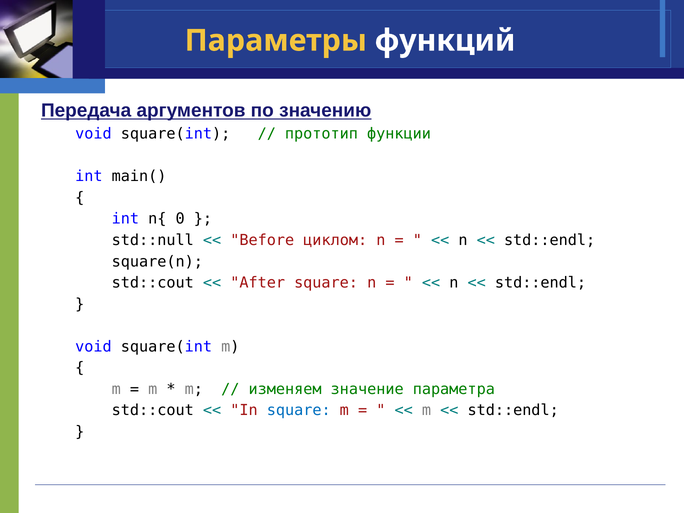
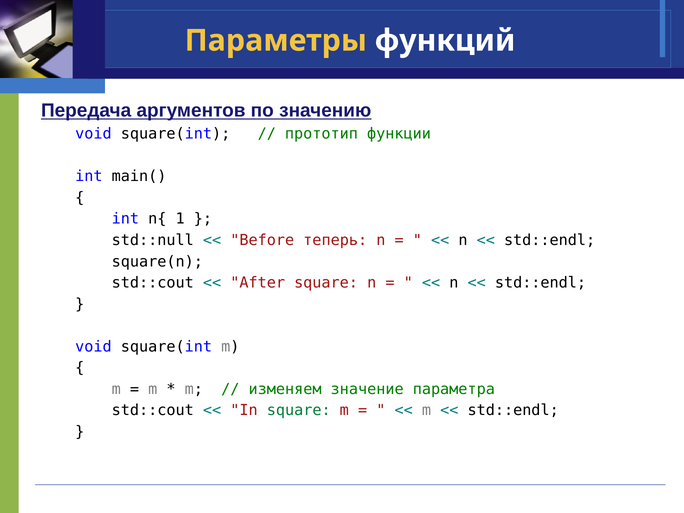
0: 0 -> 1 (180, 219)
циклом: циклом -> теперь (335, 240)
square colour: blue -> green (299, 410)
